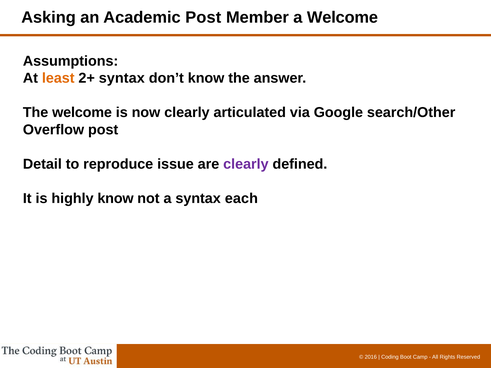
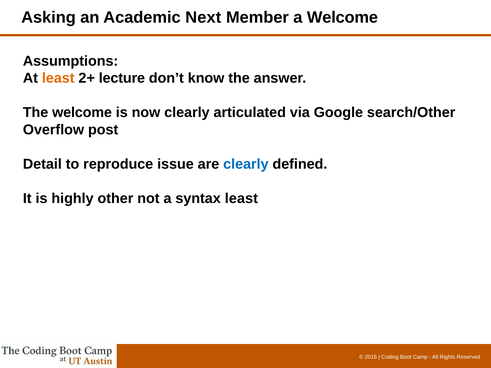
Academic Post: Post -> Next (203, 17)
2+ syntax: syntax -> lecture (122, 78)
clearly colour: purple -> blue (246, 164)
highly know: know -> other (115, 199)
syntax each: each -> least (241, 199)
